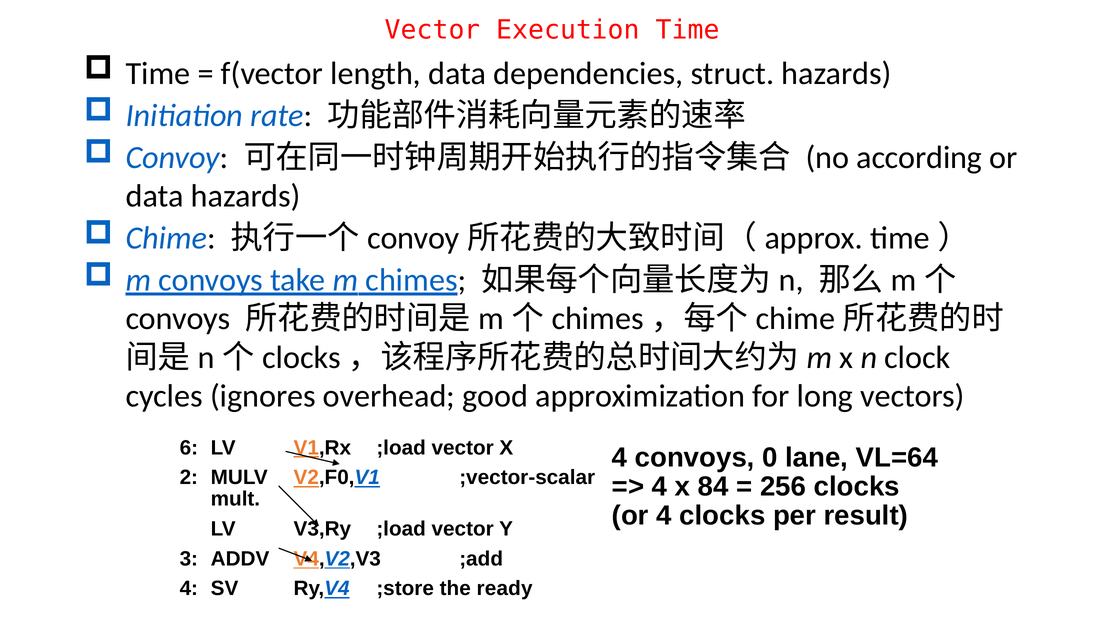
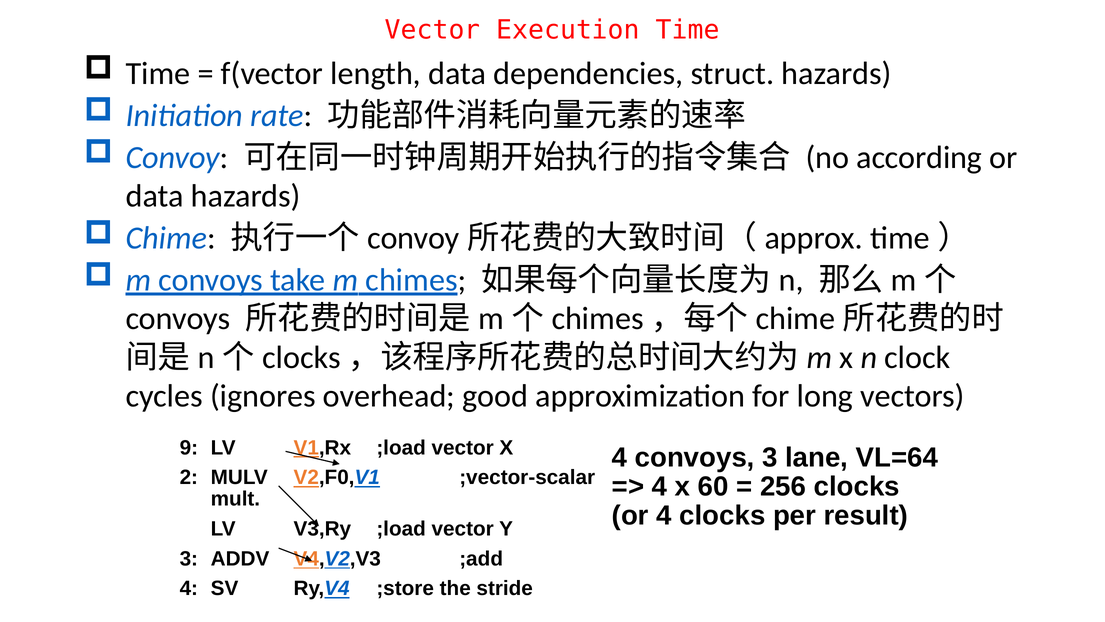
6: 6 -> 9 (189, 447)
convoys 0: 0 -> 3 (770, 458)
84: 84 -> 60 (713, 486)
ready: ready -> stride (505, 588)
